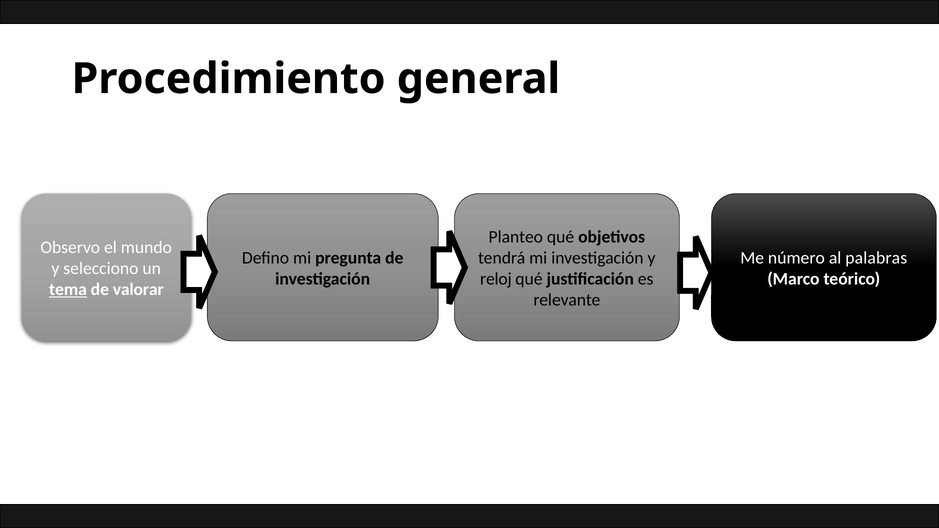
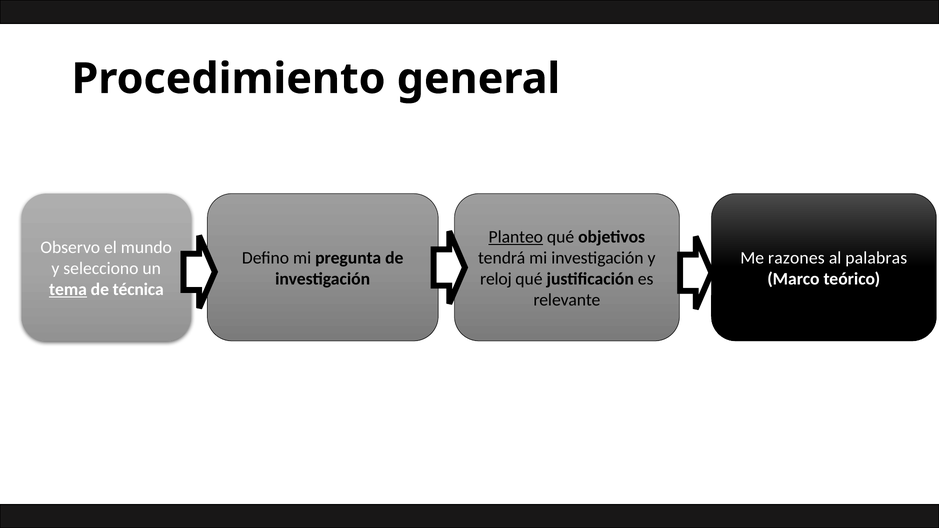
Planteo underline: none -> present (516, 237)
número: número -> razones (796, 258)
valorar: valorar -> técnica (138, 290)
